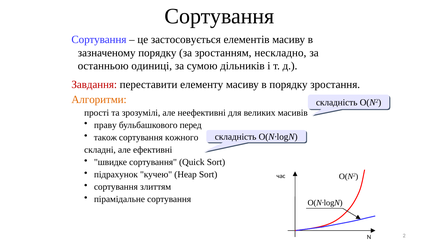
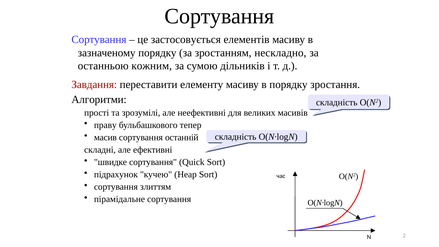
одиниці: одиниці -> кожним (152, 66)
Алгоритми colour: orange -> black (99, 99)
перед: перед -> тепер (191, 125)
також: також -> масив (105, 137)
кожного: кожного -> останній (182, 137)
